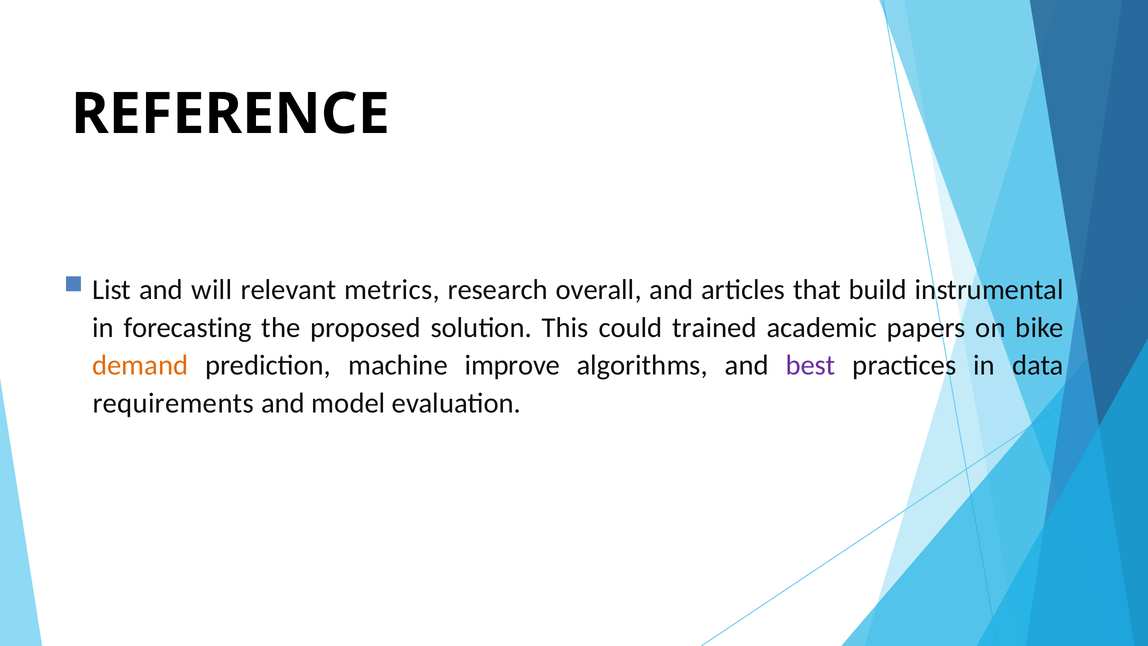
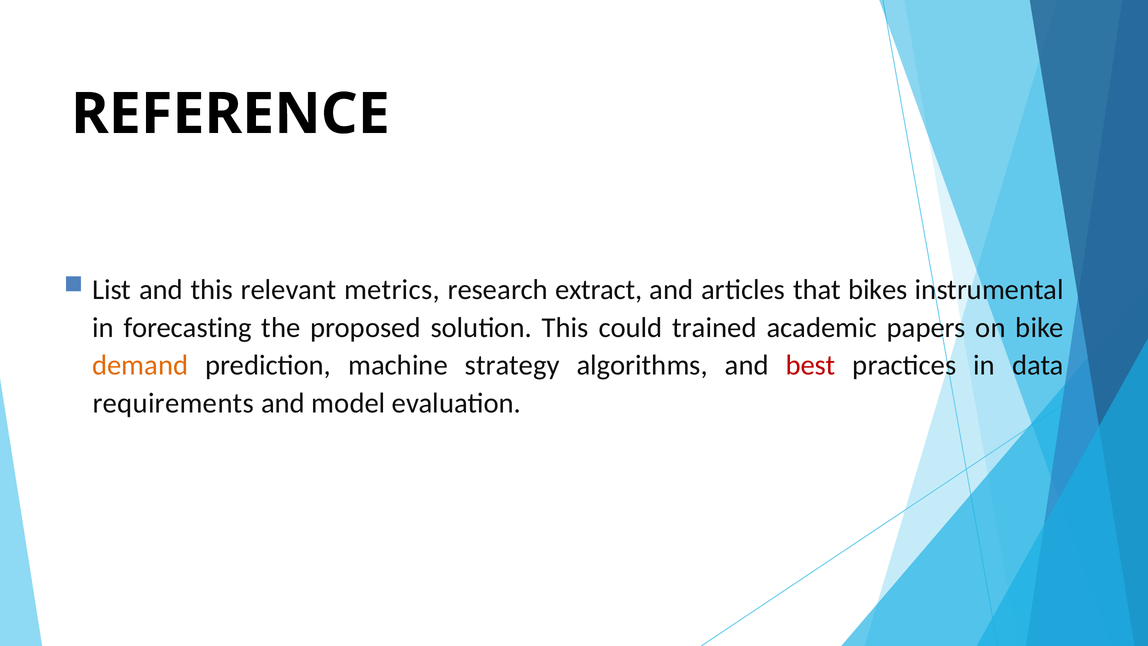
and will: will -> this (212, 290)
overall: overall -> extract (599, 290)
build: build -> bikes (878, 290)
improve: improve -> strategy (512, 365)
best colour: purple -> red (811, 365)
